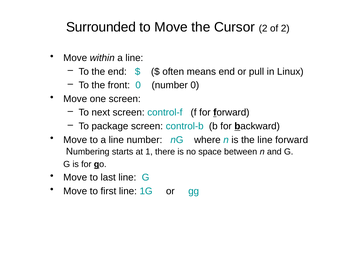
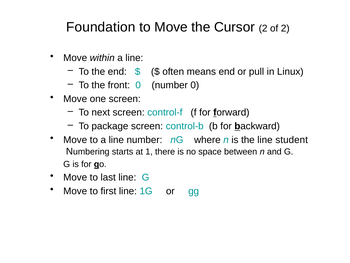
Surrounded: Surrounded -> Foundation (101, 27)
line forward: forward -> student (292, 140)
